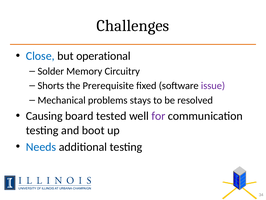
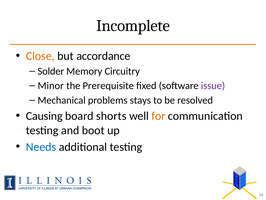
Challenges: Challenges -> Incomplete (133, 26)
Close colour: blue -> orange (40, 56)
operational: operational -> accordance (103, 56)
Shorts: Shorts -> Minor (51, 86)
tested: tested -> shorts (111, 116)
for colour: purple -> orange (158, 116)
